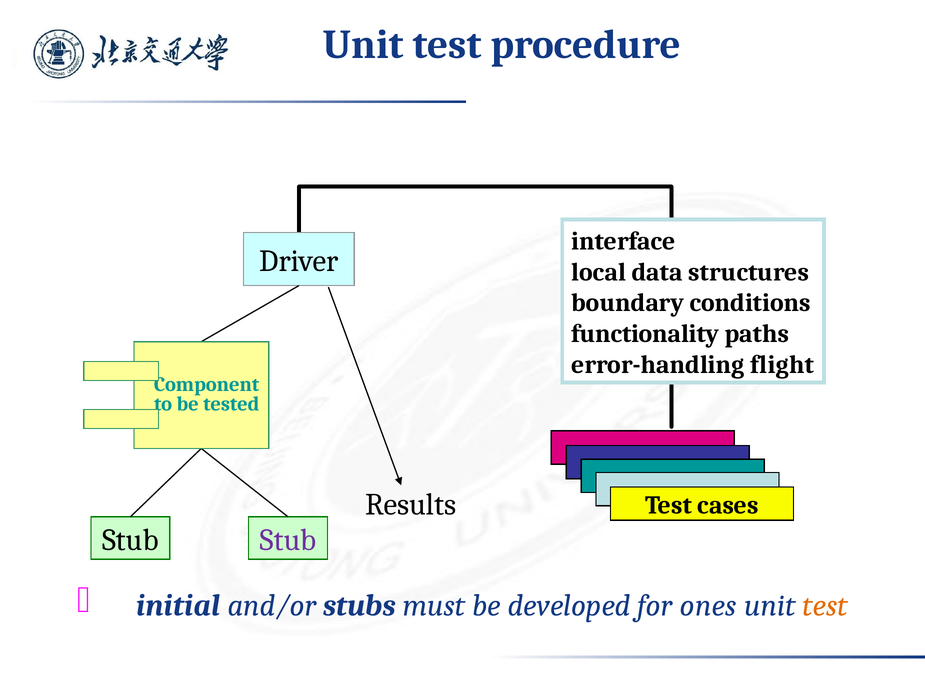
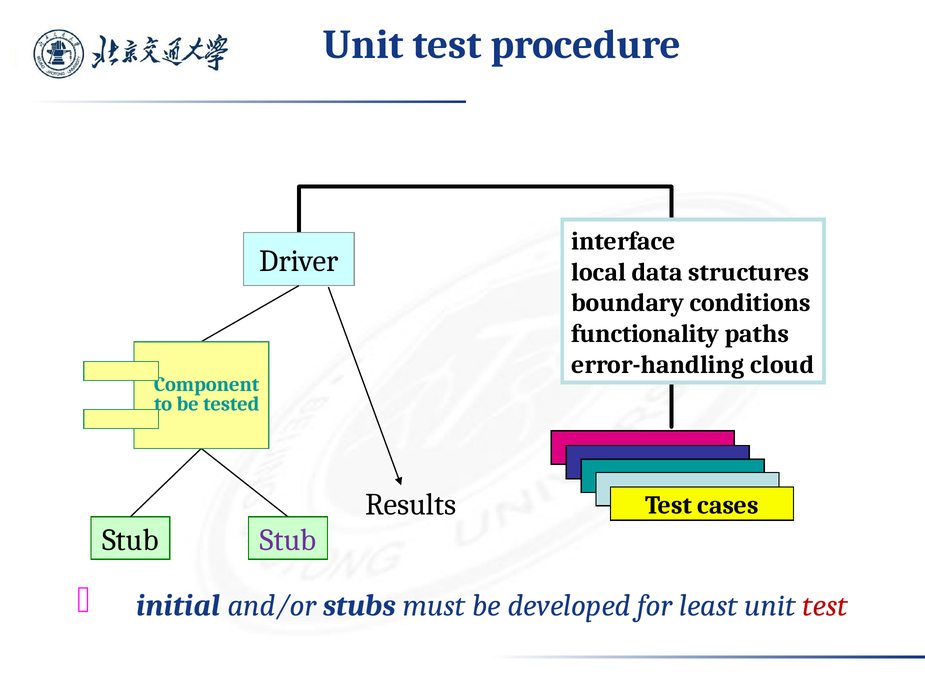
flight: flight -> cloud (782, 364)
ones: ones -> least (708, 605)
test colour: orange -> red (825, 605)
